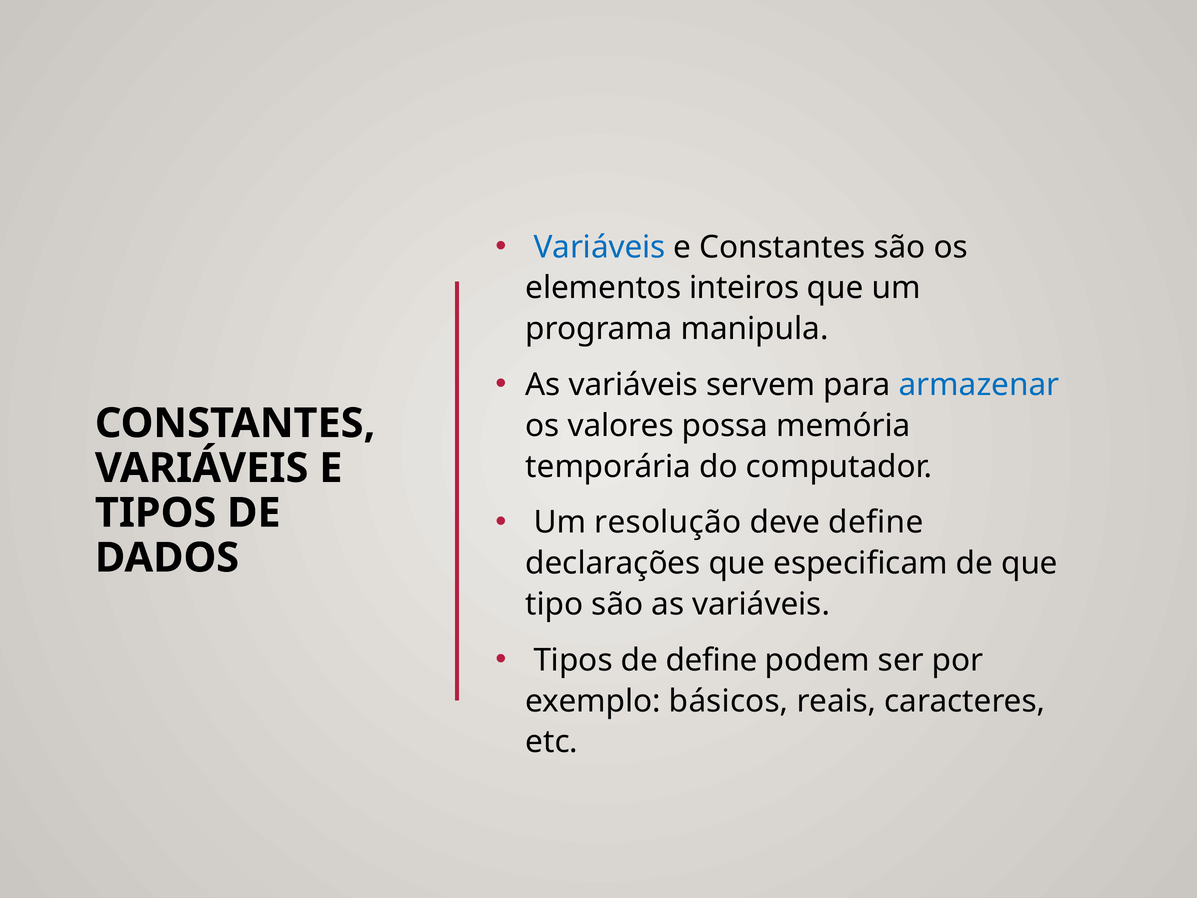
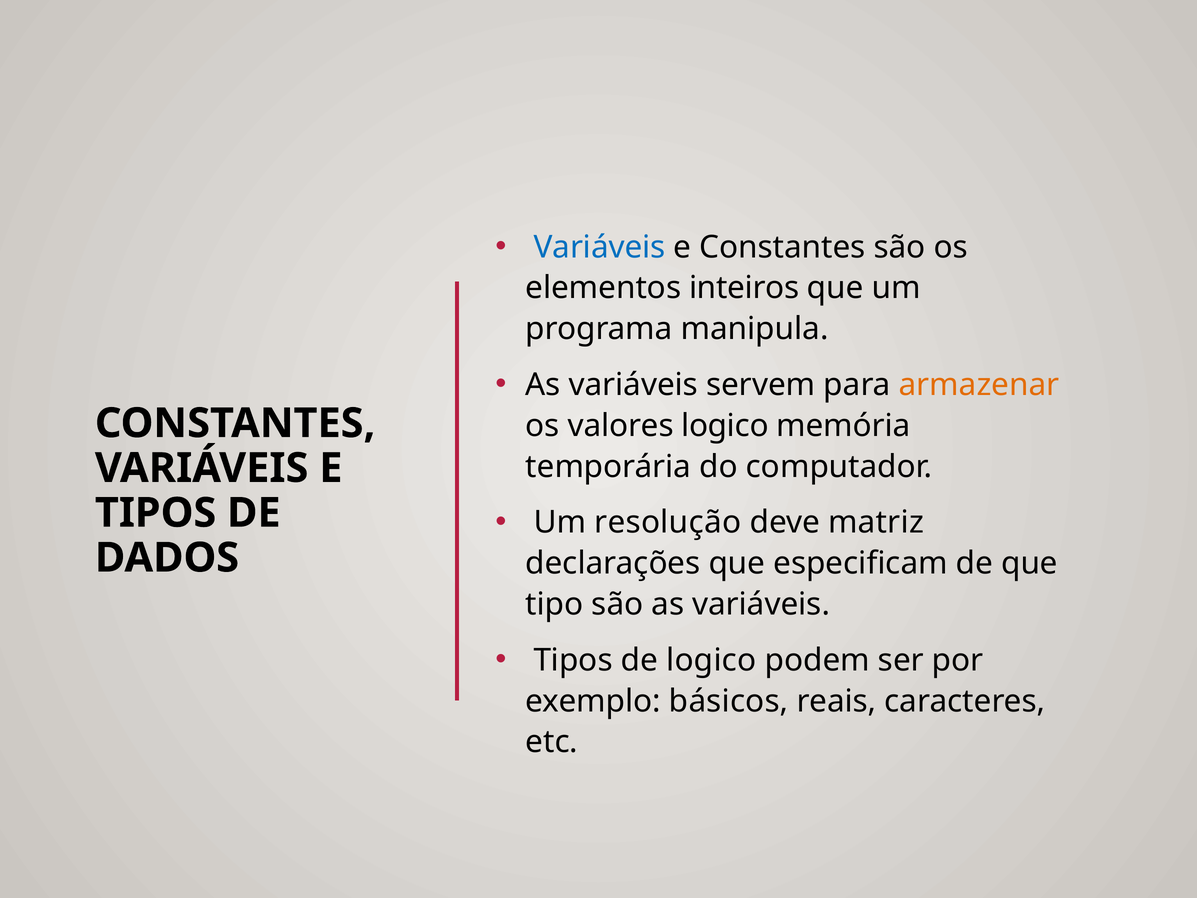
armazenar colour: blue -> orange (979, 385)
valores possa: possa -> logico (725, 426)
deve define: define -> matriz (876, 522)
de define: define -> logico (711, 660)
